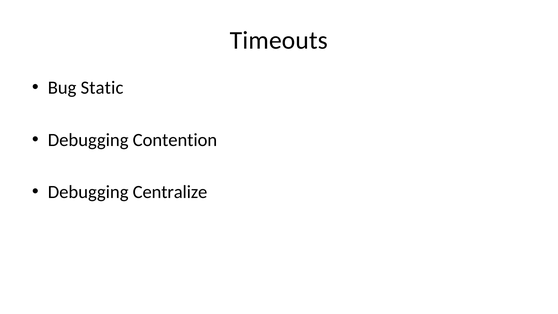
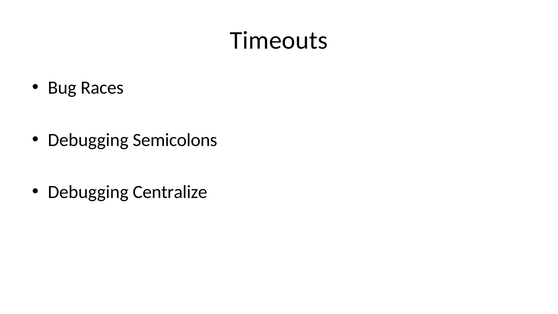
Static: Static -> Races (102, 88)
Contention: Contention -> Semicolons (175, 140)
